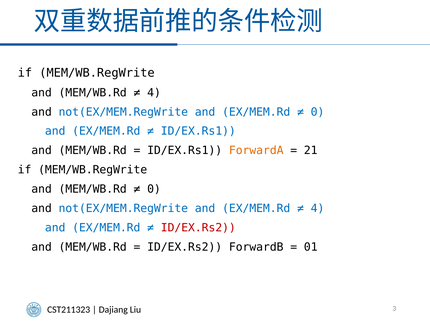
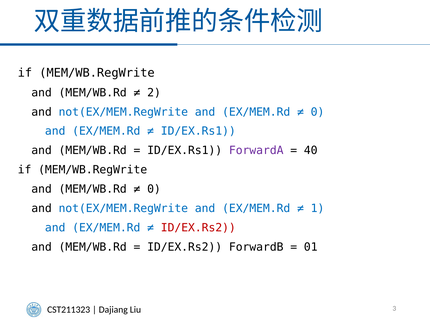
4: 4 -> 2 (154, 92)
ForwardA colour: orange -> purple (256, 150)
21: 21 -> 40 (311, 150)
4: 4 -> 1 (318, 208)
